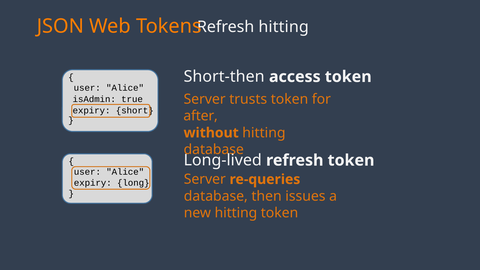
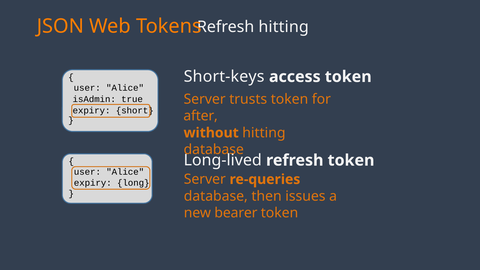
Short-then: Short-then -> Short-keys (224, 77)
new hitting: hitting -> bearer (236, 213)
